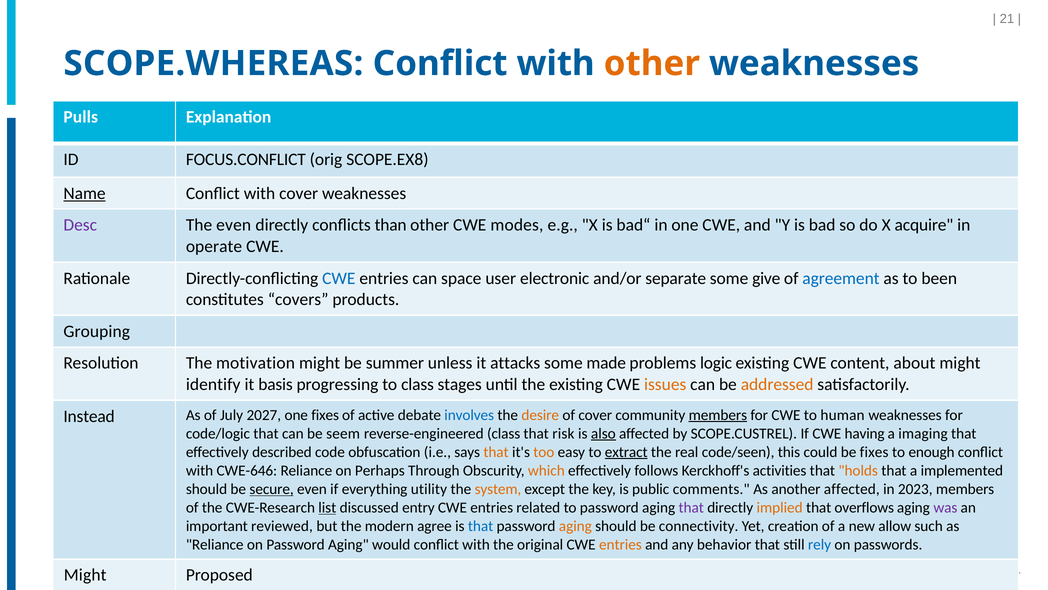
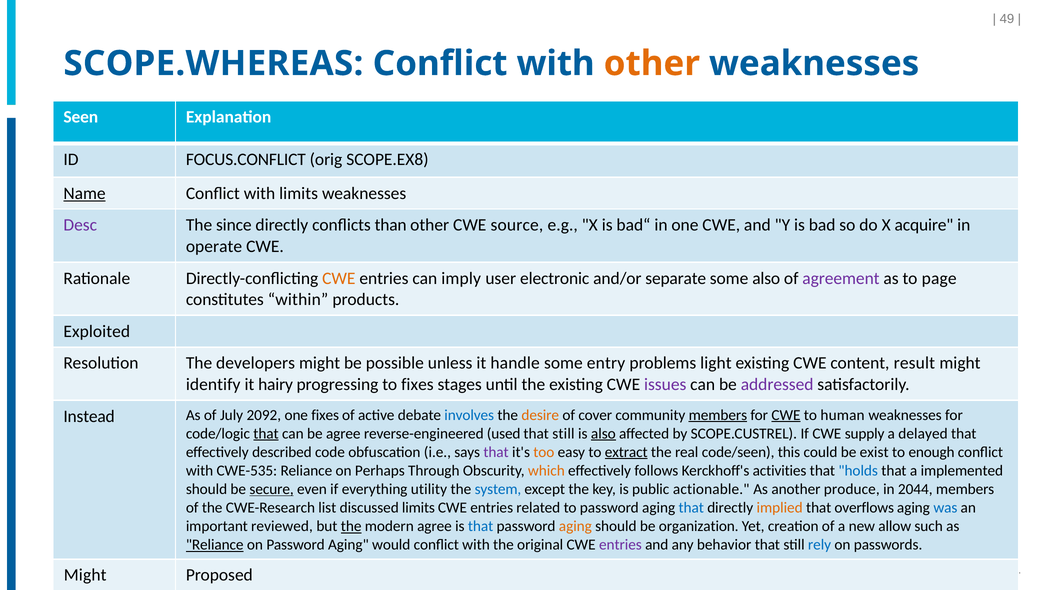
21: 21 -> 49 (1007, 19)
Pulls: Pulls -> Seen (81, 117)
with cover: cover -> limits (299, 193)
The even: even -> since (234, 225)
modes: modes -> source (517, 225)
CWE colour: blue -> orange (339, 278)
space: space -> imply (461, 278)
some give: give -> also (766, 278)
agreement colour: blue -> purple (841, 278)
been: been -> page (939, 278)
covers: covers -> within (298, 299)
Grouping: Grouping -> Exploited (97, 331)
motivation: motivation -> developers (256, 363)
summer: summer -> possible (395, 363)
attacks: attacks -> handle (515, 363)
made: made -> entry (606, 363)
logic: logic -> light (716, 363)
about: about -> result (914, 363)
basis: basis -> hairy (276, 384)
to class: class -> fixes (417, 384)
issues colour: orange -> purple (665, 384)
addressed colour: orange -> purple (777, 384)
2027: 2027 -> 2092 (264, 415)
CWE underline: none -> present (786, 415)
that underline: none -> present (266, 433)
be seem: seem -> agree (343, 433)
reverse-engineered class: class -> used (504, 433)
risk: risk -> still (563, 433)
having: having -> supply (865, 433)
imaging: imaging -> delayed (923, 433)
that colour: orange -> purple (496, 452)
be fixes: fixes -> exist (874, 452)
CWE-646: CWE-646 -> CWE-535 (247, 470)
holds colour: orange -> blue (858, 470)
system colour: orange -> blue (498, 489)
comments: comments -> actionable (711, 489)
another affected: affected -> produce (852, 489)
2023: 2023 -> 2044 (915, 489)
list underline: present -> none (327, 507)
discussed entry: entry -> limits (418, 507)
that colour: purple -> blue (691, 507)
was colour: purple -> blue (945, 507)
the underline: none -> present (351, 526)
connectivity: connectivity -> organization (699, 526)
Reliance underline: none -> present (215, 544)
entries colour: orange -> purple (620, 544)
